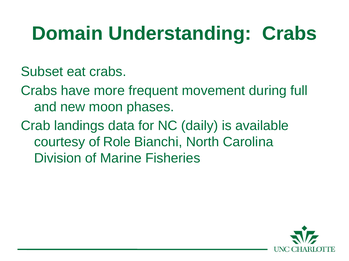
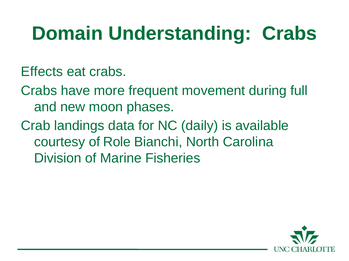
Subset: Subset -> Effects (42, 72)
